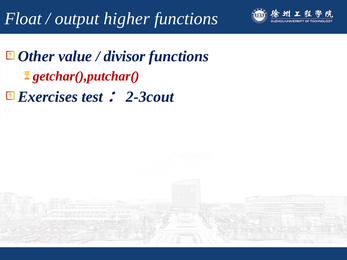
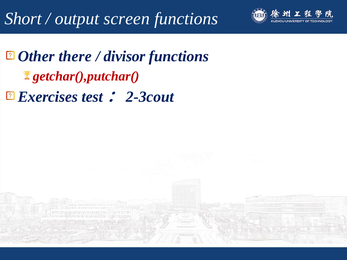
Float: Float -> Short (23, 19)
higher: higher -> screen (127, 19)
value: value -> there (75, 56)
